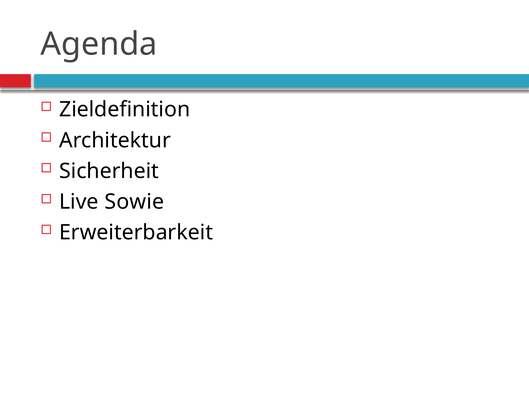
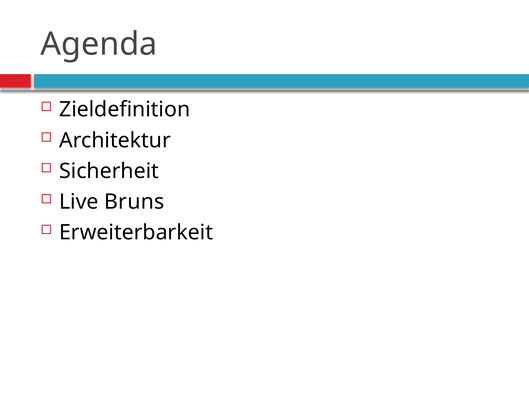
Sowie: Sowie -> Bruns (134, 202)
